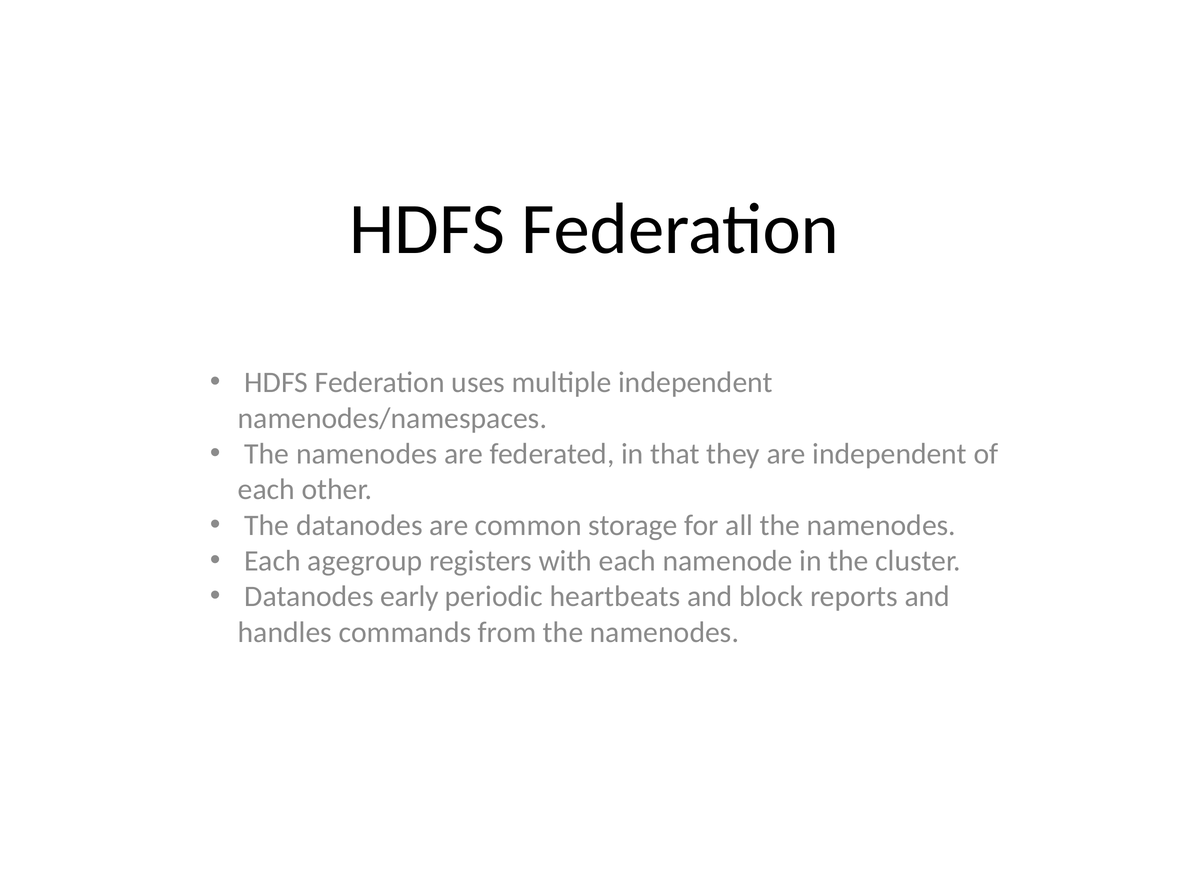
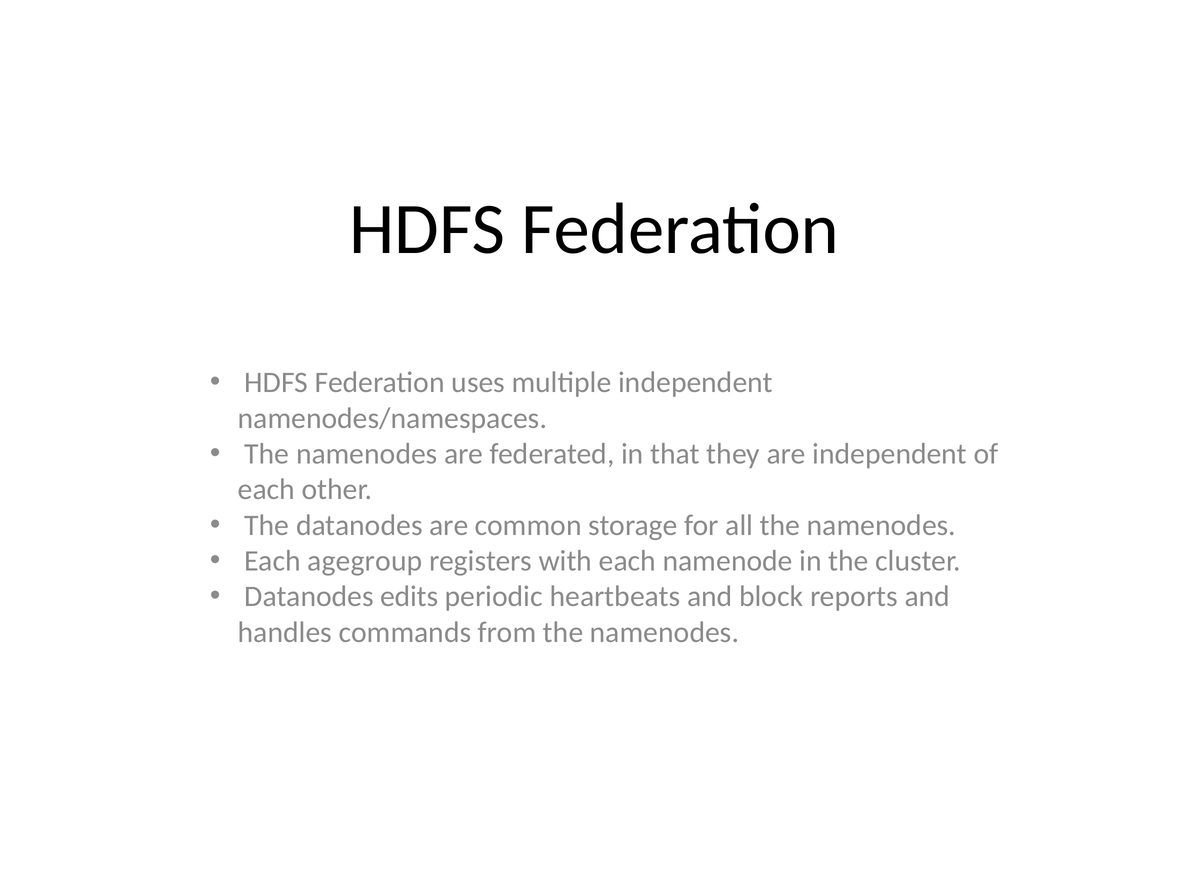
early: early -> edits (409, 596)
